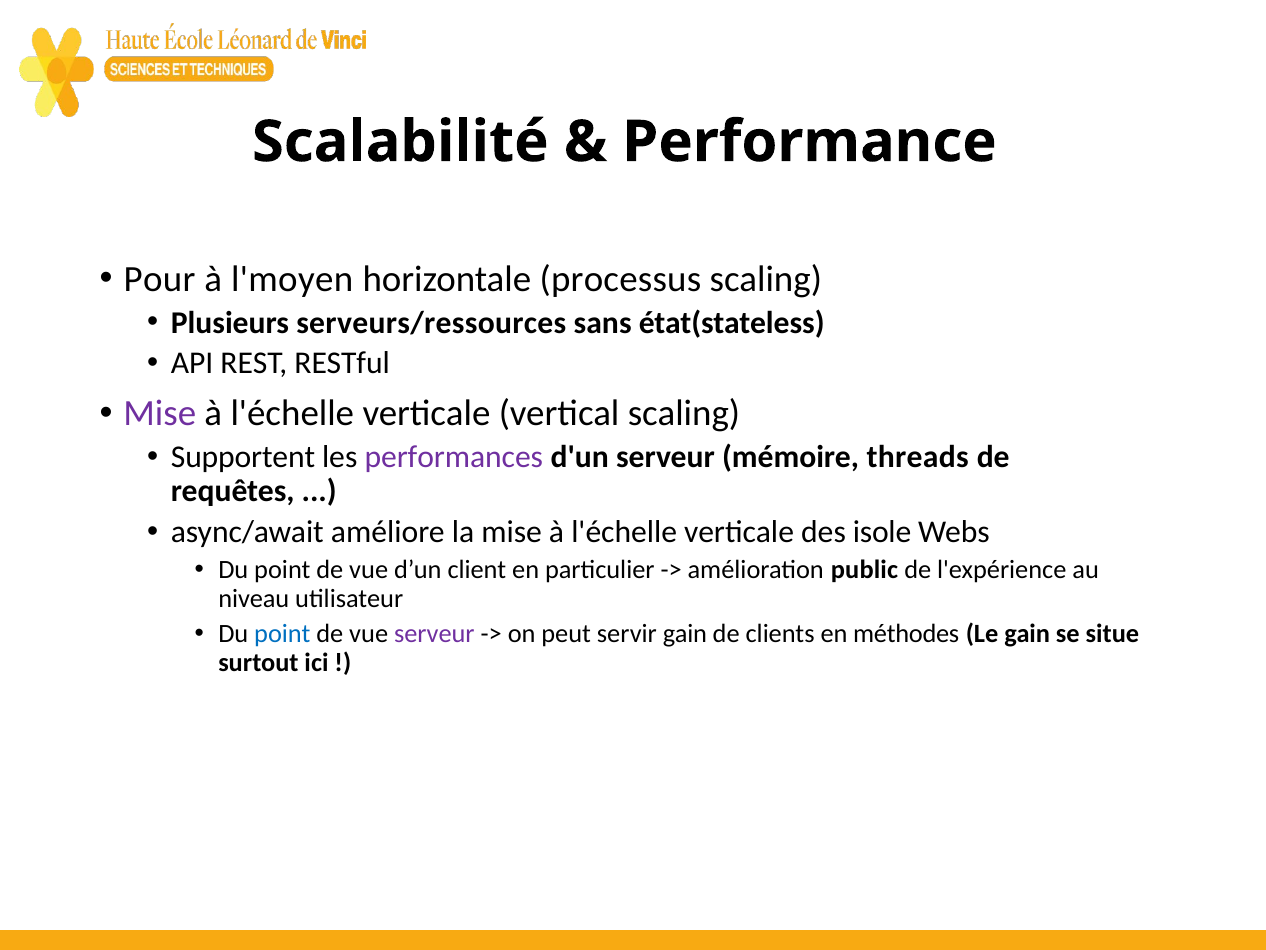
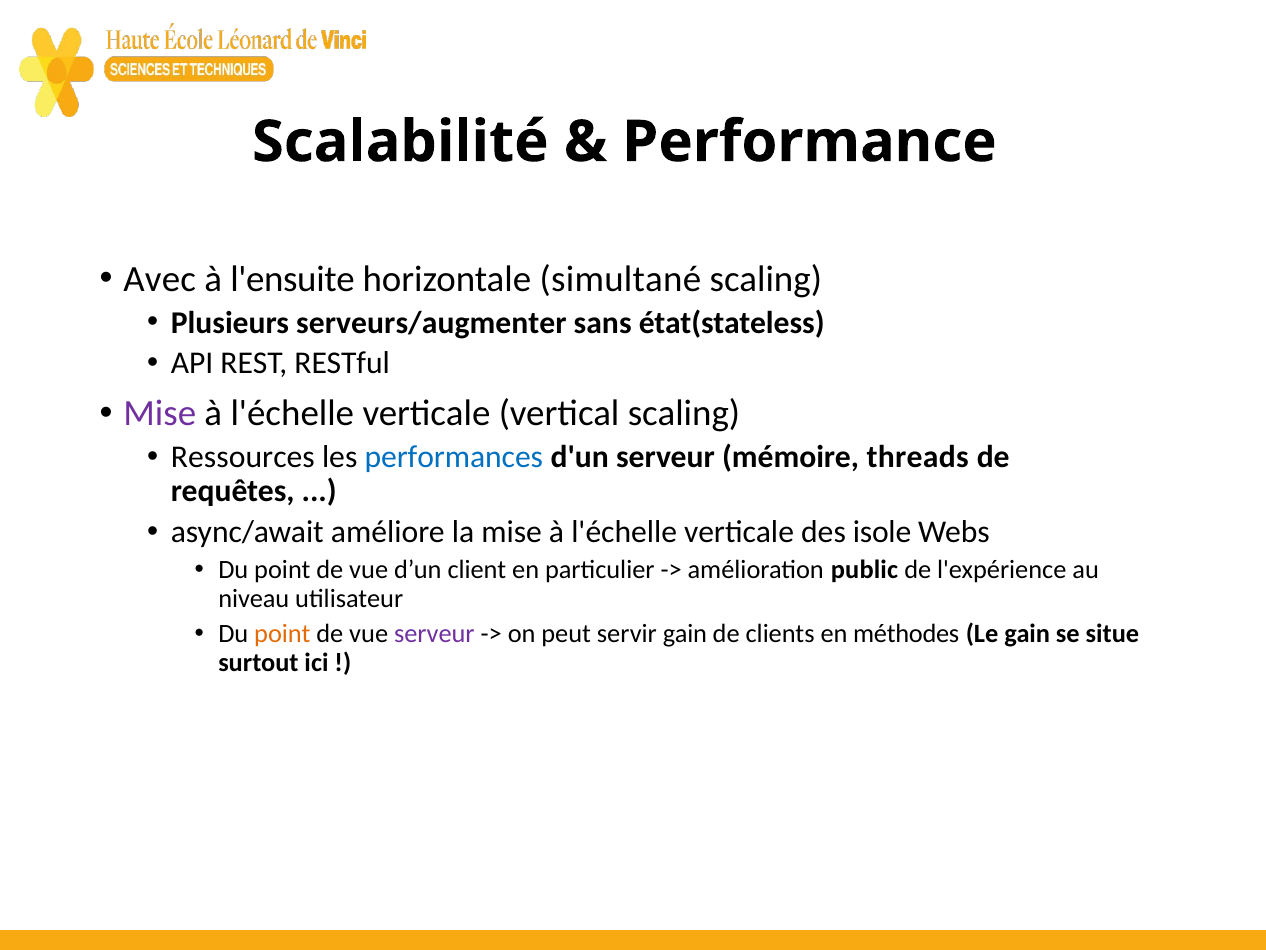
Pour: Pour -> Avec (160, 279)
l'moyen: l'moyen -> l'ensuite (292, 279)
processus: processus -> simultané (620, 279)
serveurs/ressources: serveurs/ressources -> serveurs/augmenter (431, 322)
Supportent: Supportent -> Ressources (243, 457)
performances colour: purple -> blue (454, 457)
point colour: blue -> orange (282, 634)
